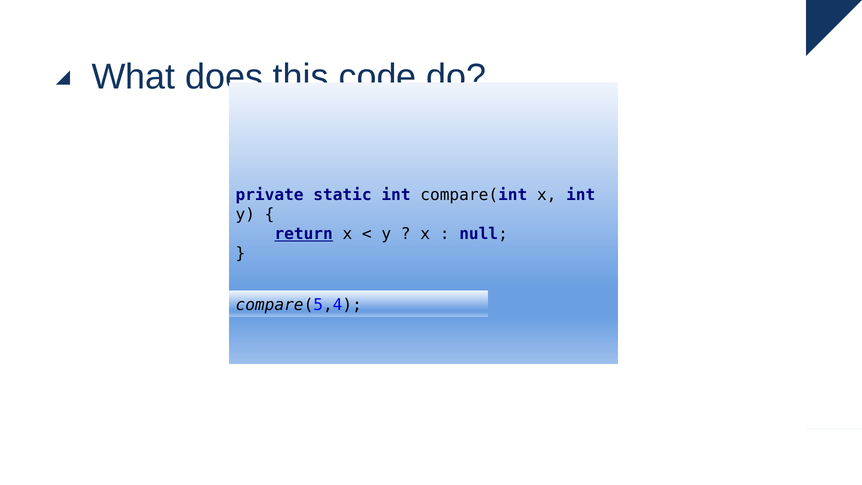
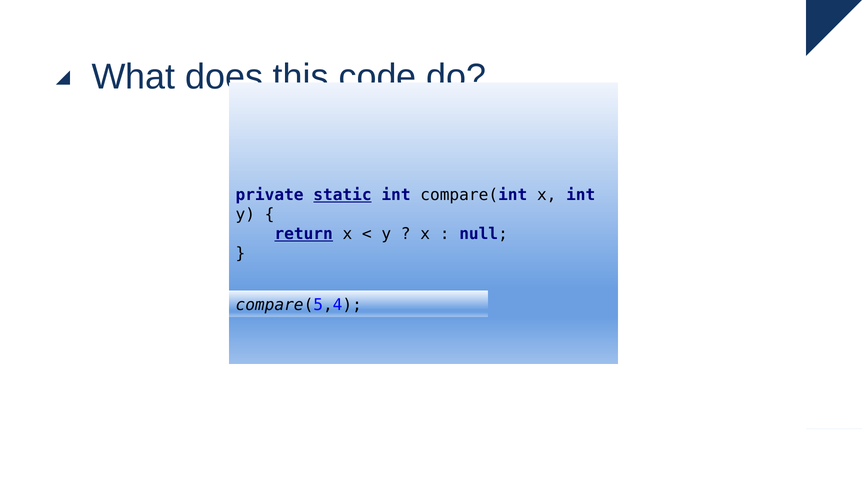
static underline: none -> present (342, 195)
